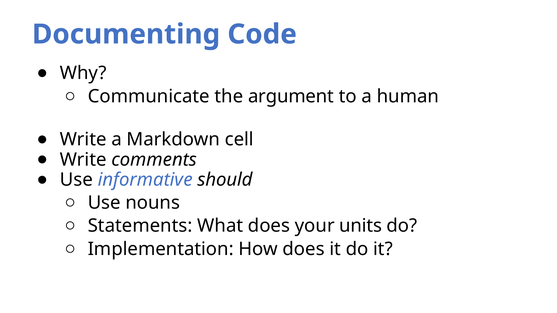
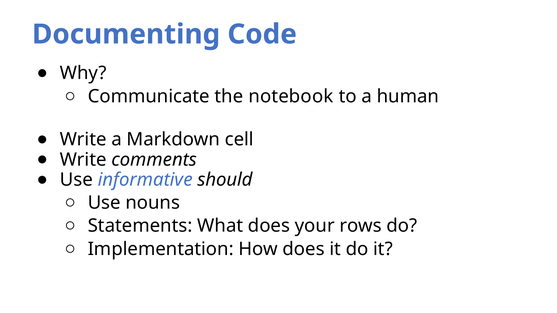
argument: argument -> notebook (291, 96)
units: units -> rows (361, 226)
